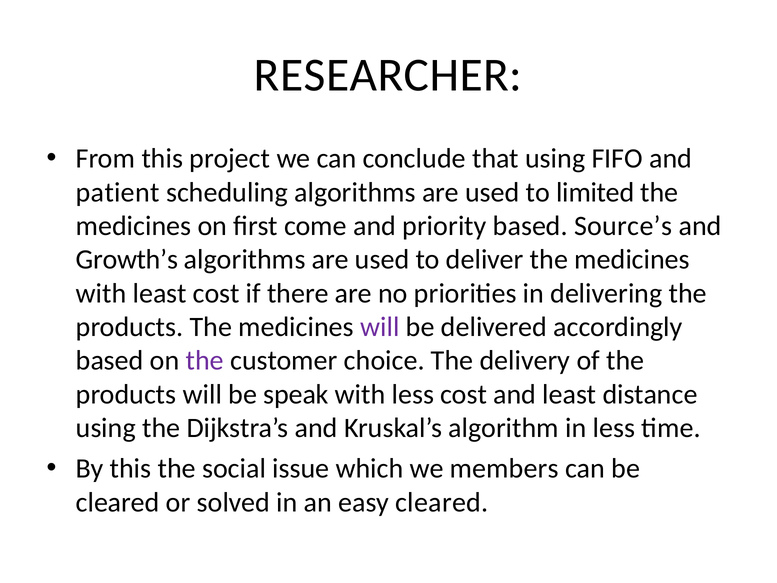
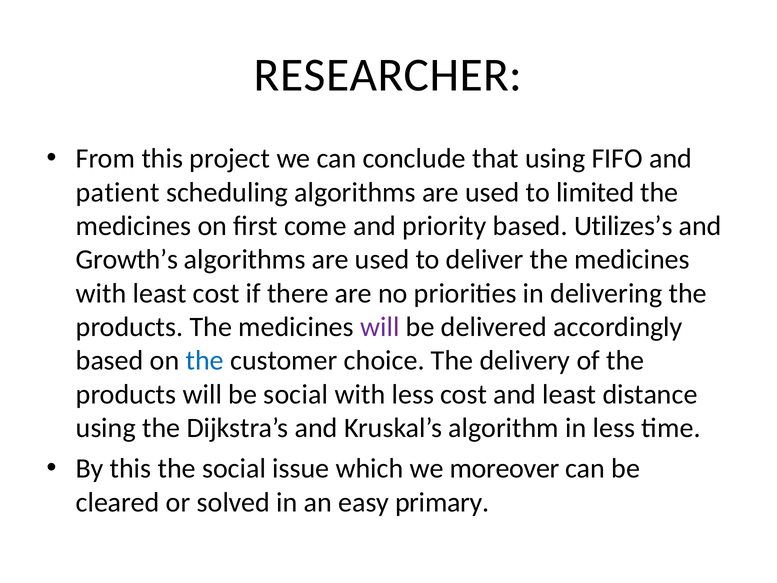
Source’s: Source’s -> Utilizes’s (623, 226)
the colour: purple -> blue (205, 361)
be speak: speak -> social (296, 394)
members: members -> moreover (505, 468)
easy cleared: cleared -> primary (442, 502)
